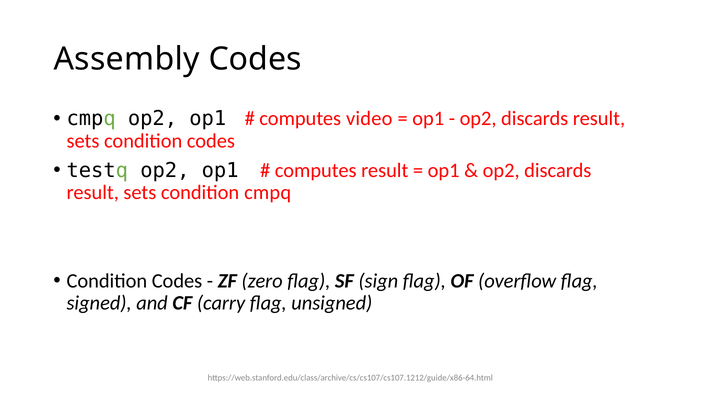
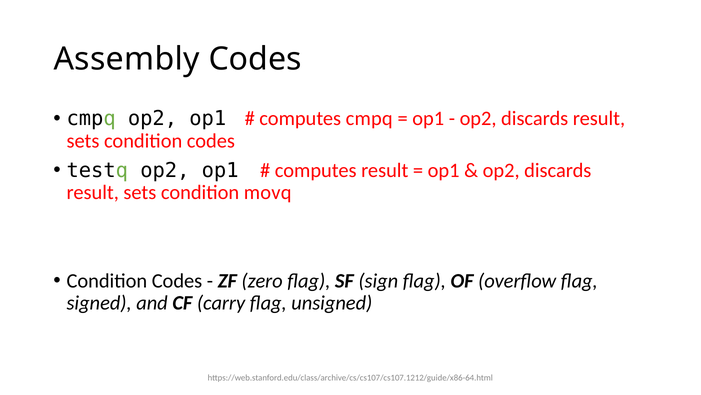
computes video: video -> cmpq (369, 119)
condition cmpq: cmpq -> movq (268, 192)
